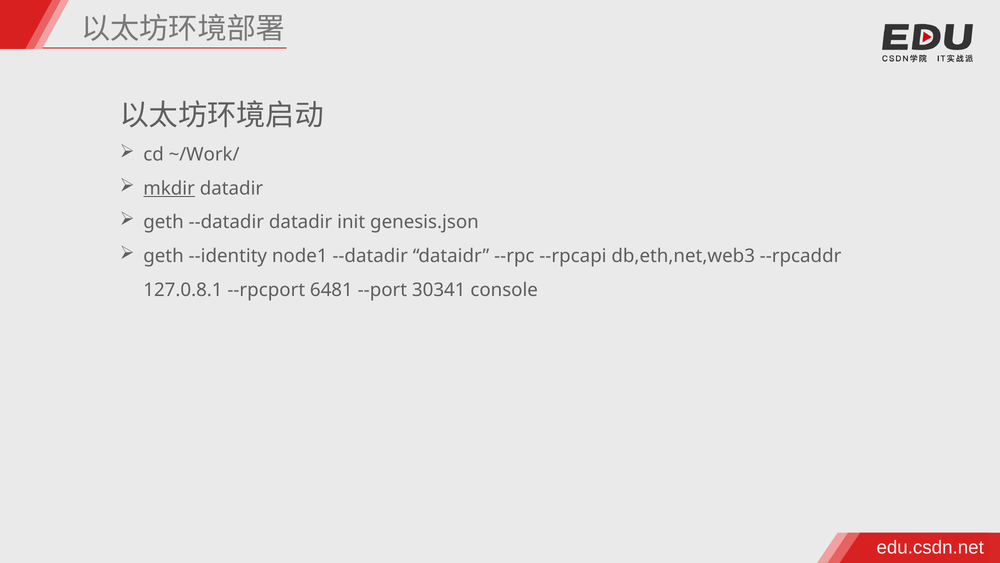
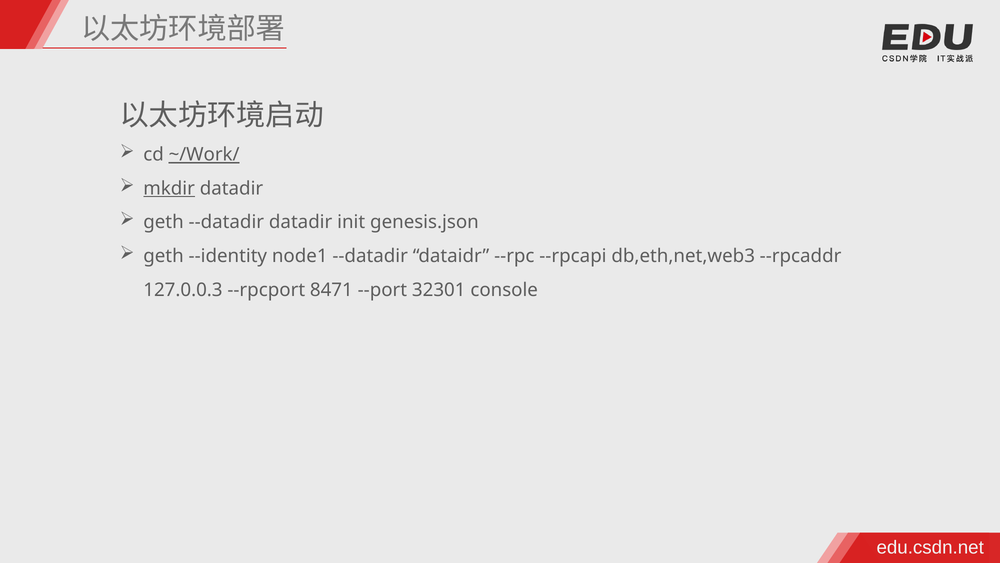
~/Work/ underline: none -> present (204, 155)
127.0.8.1: 127.0.8.1 -> 127.0.0.3 (183, 290)
6481: 6481 -> 8471 (331, 290)
30341: 30341 -> 32301 (439, 290)
